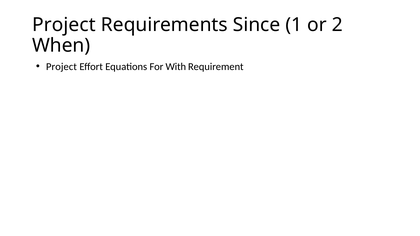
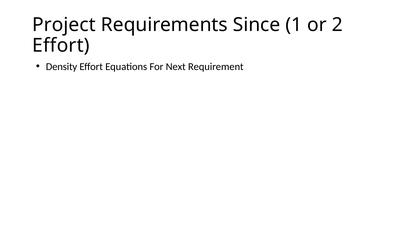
When: When -> Effort (61, 46)
Project: Project -> Density (62, 67)
With: With -> Next (176, 67)
